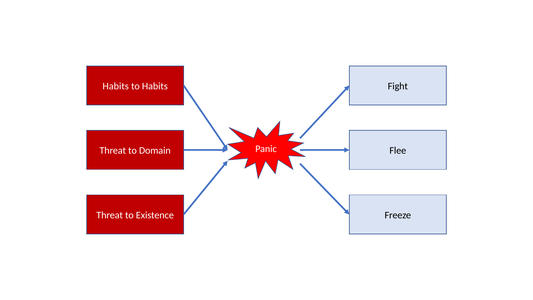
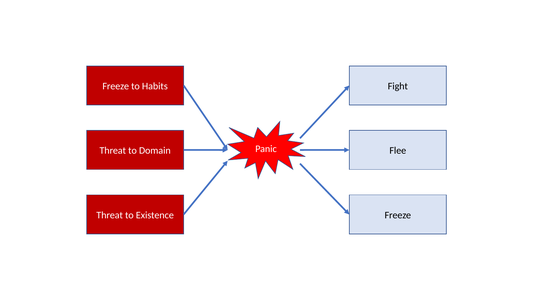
Habits: Habits -> Freeze (116, 86)
